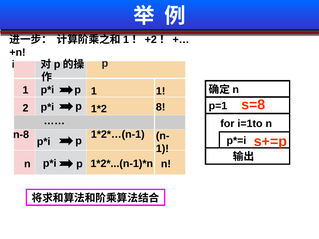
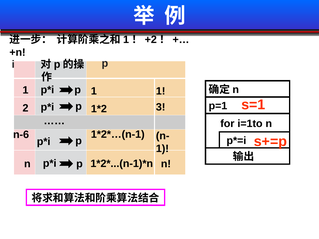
s=8: s=8 -> s=1 (253, 105)
8: 8 -> 3 (161, 107)
n-8: n-8 -> n-6 (21, 135)
